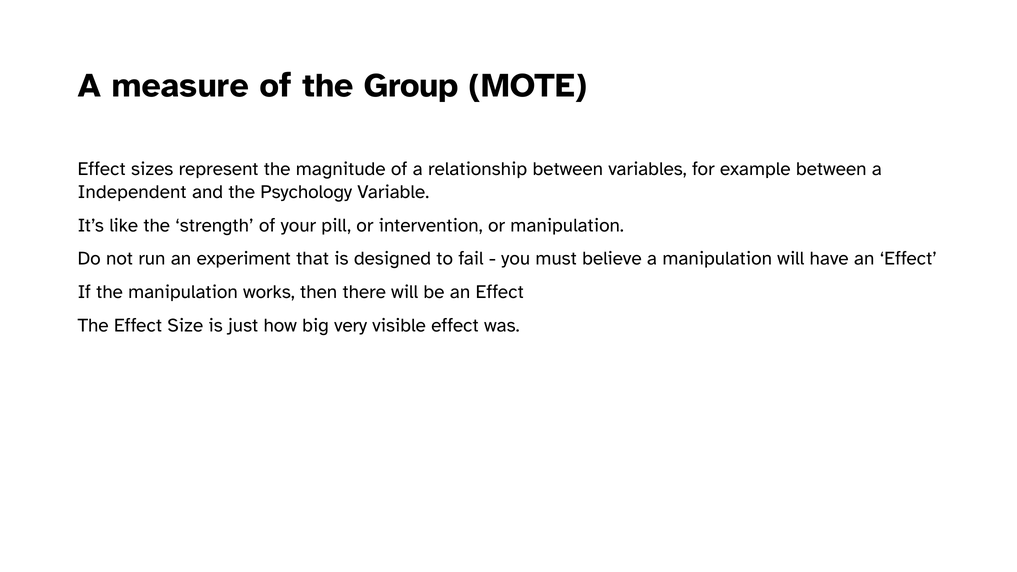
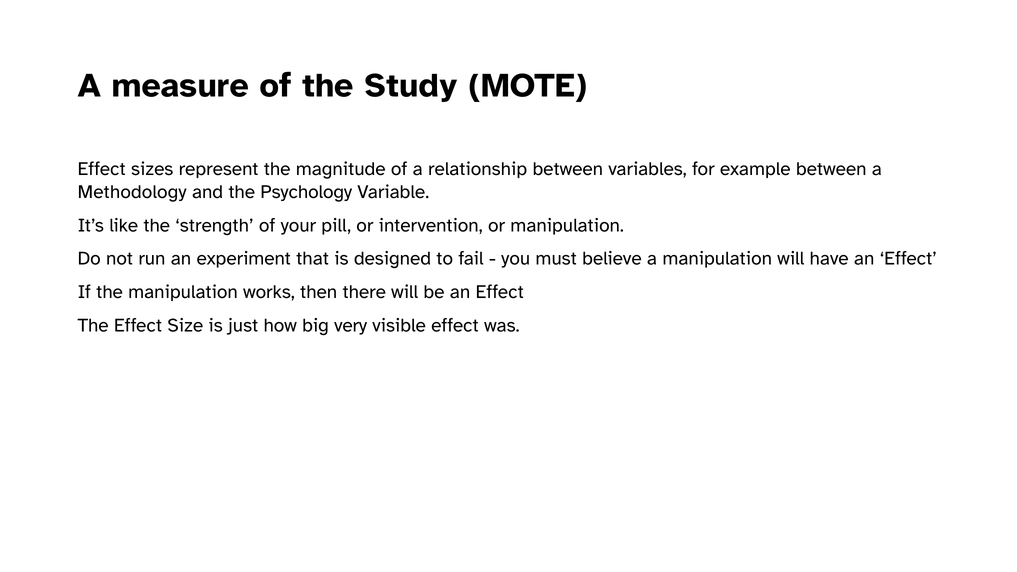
Group: Group -> Study (411, 86)
Independent: Independent -> Methodology (132, 192)
